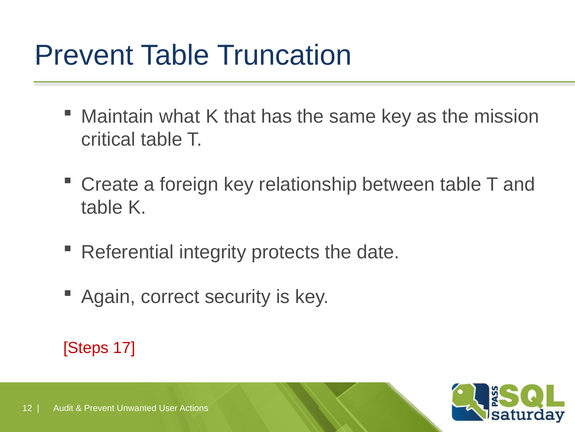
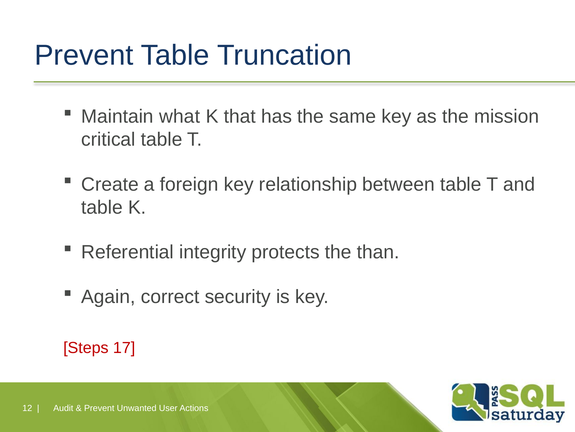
date: date -> than (378, 252)
